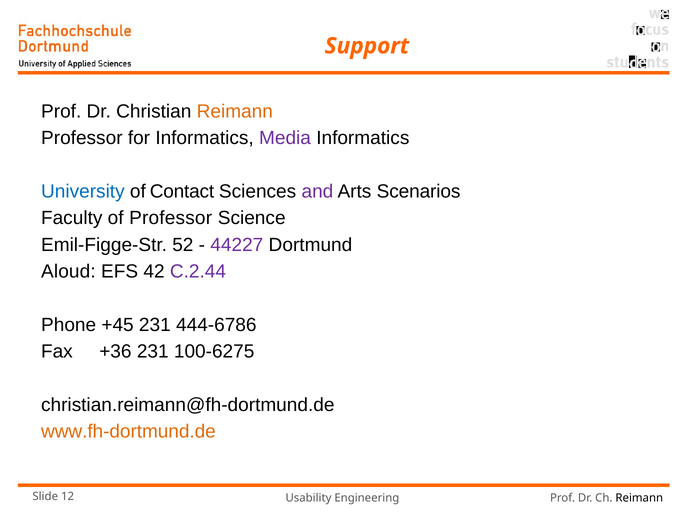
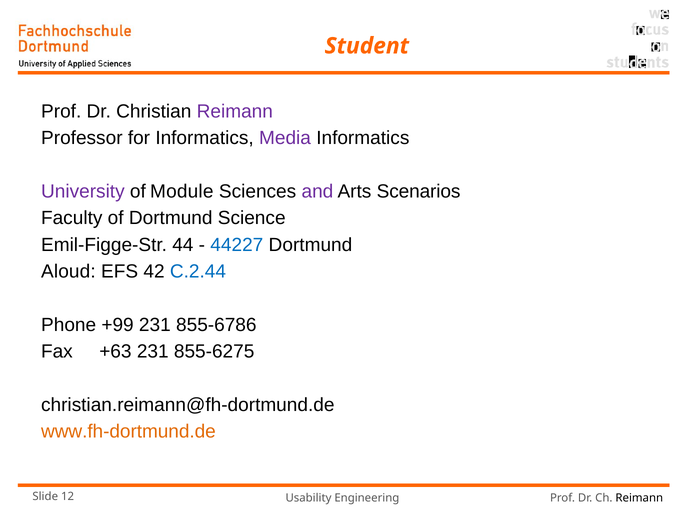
Support: Support -> Student (367, 46)
Reimann colour: orange -> purple (235, 111)
University colour: blue -> purple (83, 191)
Contact: Contact -> Module (182, 191)
of Professor: Professor -> Dortmund (171, 218)
52: 52 -> 44 (183, 245)
44227 colour: purple -> blue (237, 245)
C.2.44 colour: purple -> blue (198, 271)
+45: +45 -> +99 (118, 325)
444-6786: 444-6786 -> 855-6786 (216, 325)
+36: +36 -> +63 (115, 351)
100-6275: 100-6275 -> 855-6275 (214, 351)
